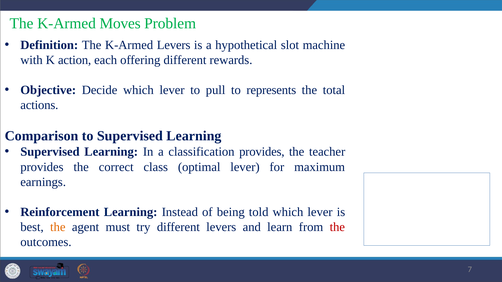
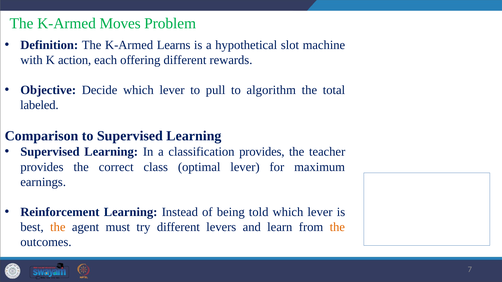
K-Armed Levers: Levers -> Learns (174, 45)
represents: represents -> algorithm (271, 90)
actions: actions -> labeled (39, 105)
the colour: red -> orange (337, 227)
